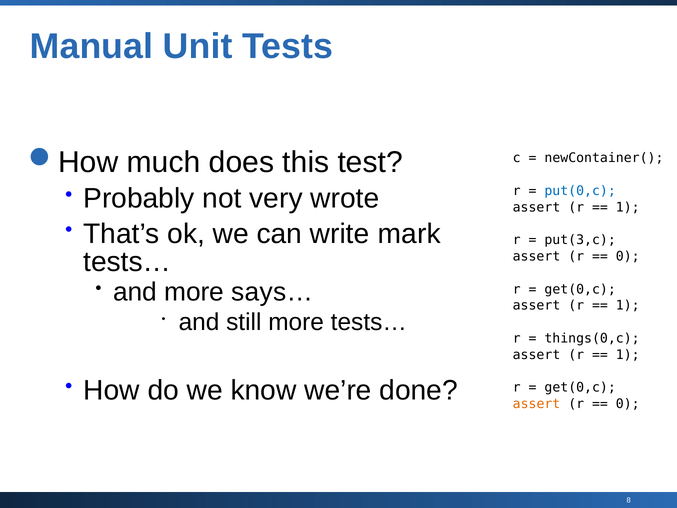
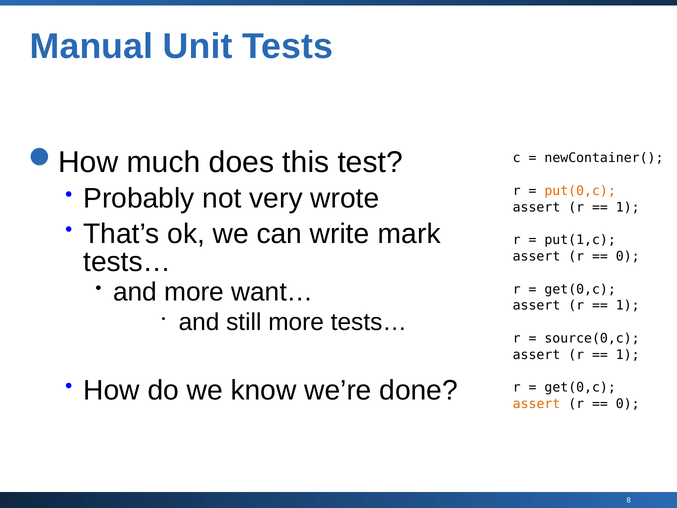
put(0,c colour: blue -> orange (580, 191)
put(3,c: put(3,c -> put(1,c (580, 240)
says…: says… -> want… (272, 292)
things(0,c: things(0,c -> source(0,c (592, 338)
